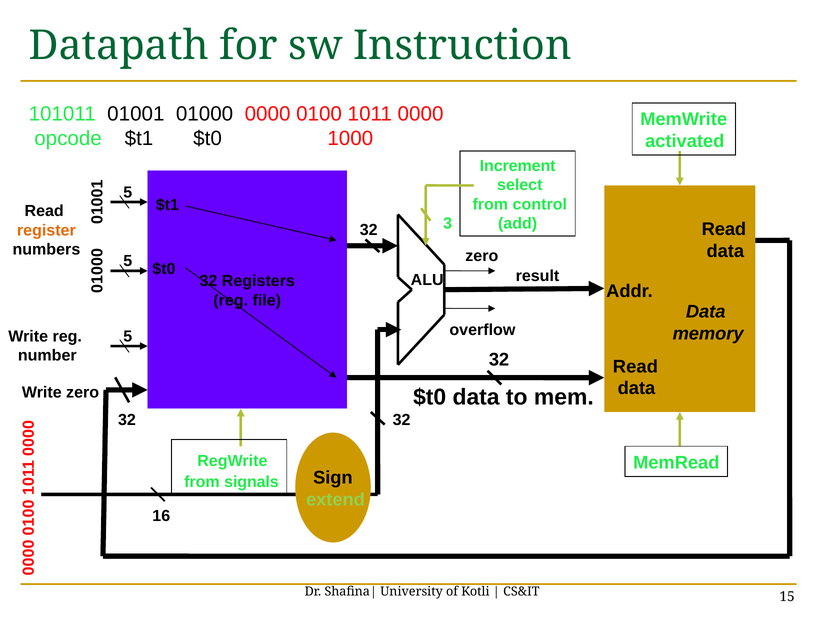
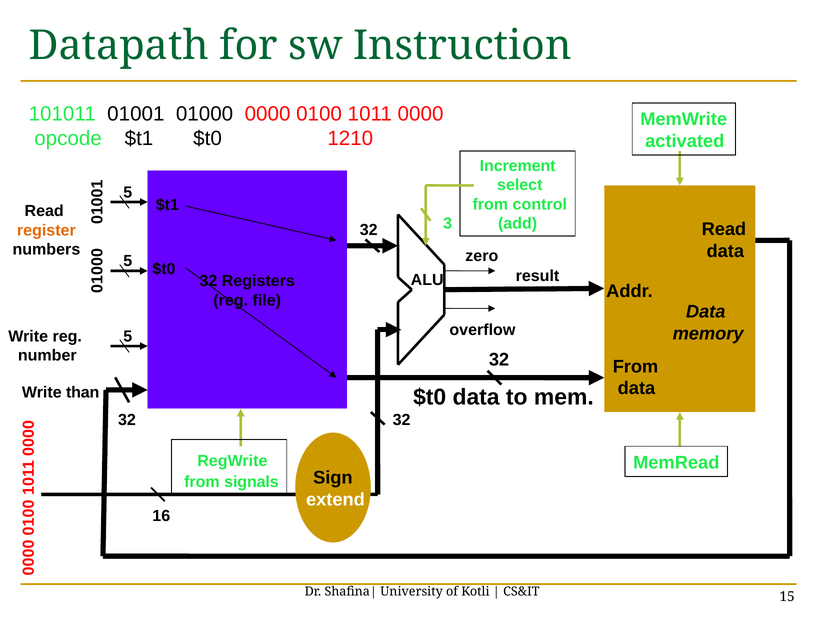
1000: 1000 -> 1210 (350, 139)
Read: Read -> From (636, 366)
Write zero: zero -> than (83, 392)
extend colour: light green -> white (335, 500)
